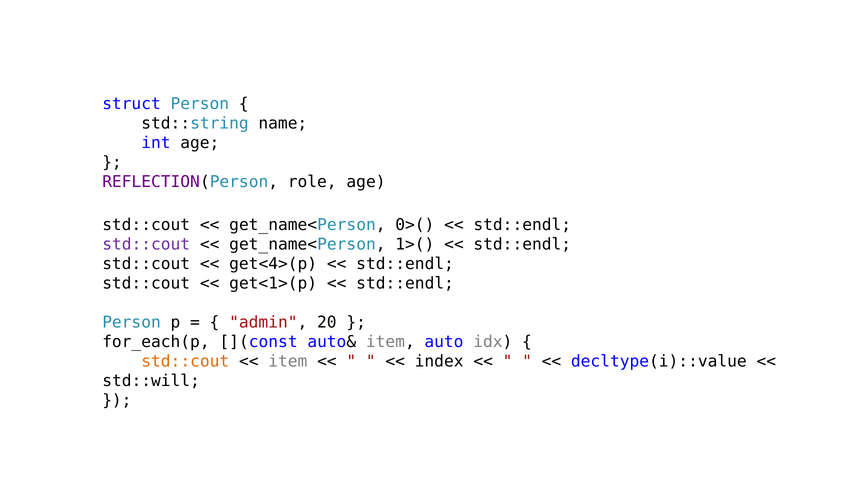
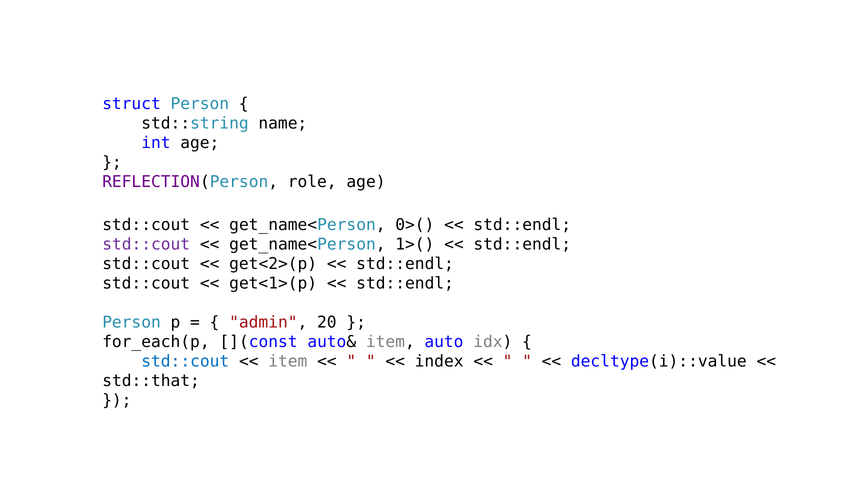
get<4>(p: get<4>(p -> get<2>(p (273, 264)
std::cout colour: orange -> blue (185, 362)
std::will: std::will -> std::that (151, 381)
